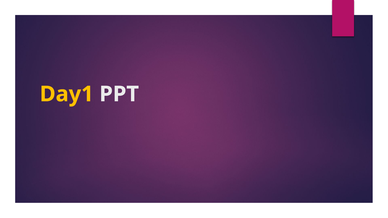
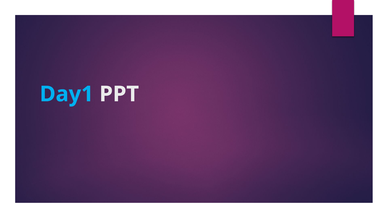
Day1 colour: yellow -> light blue (67, 94)
